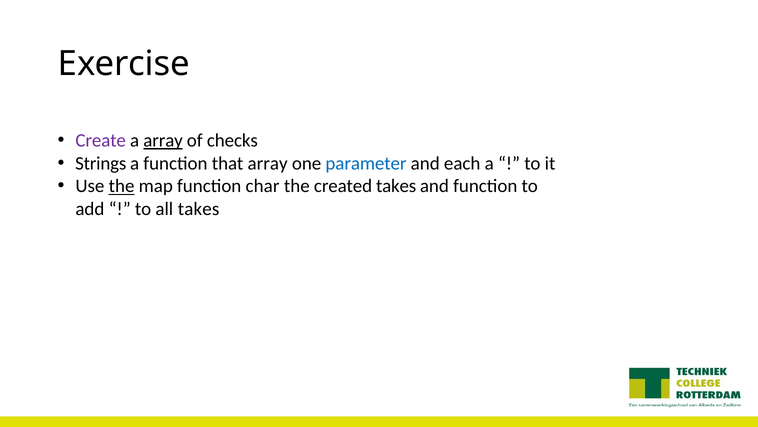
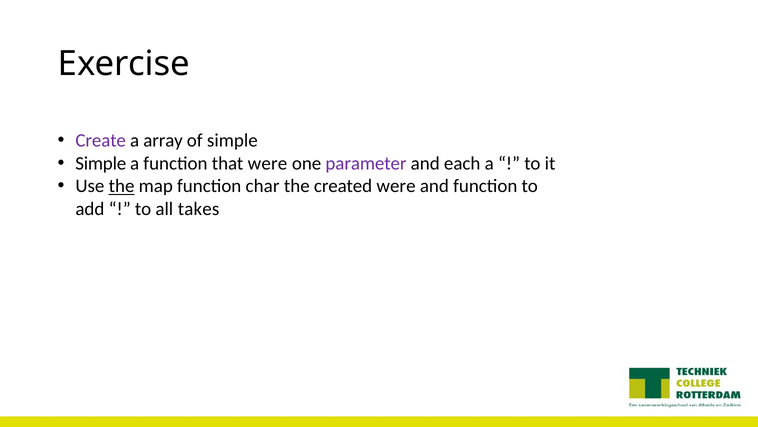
array underline: present -> none (163, 140)
of checks: checks -> simple (232, 140)
Strings: Strings -> Simple (101, 163)
that array: array -> were (268, 163)
parameter colour: blue -> purple (366, 163)
created takes: takes -> were (396, 186)
